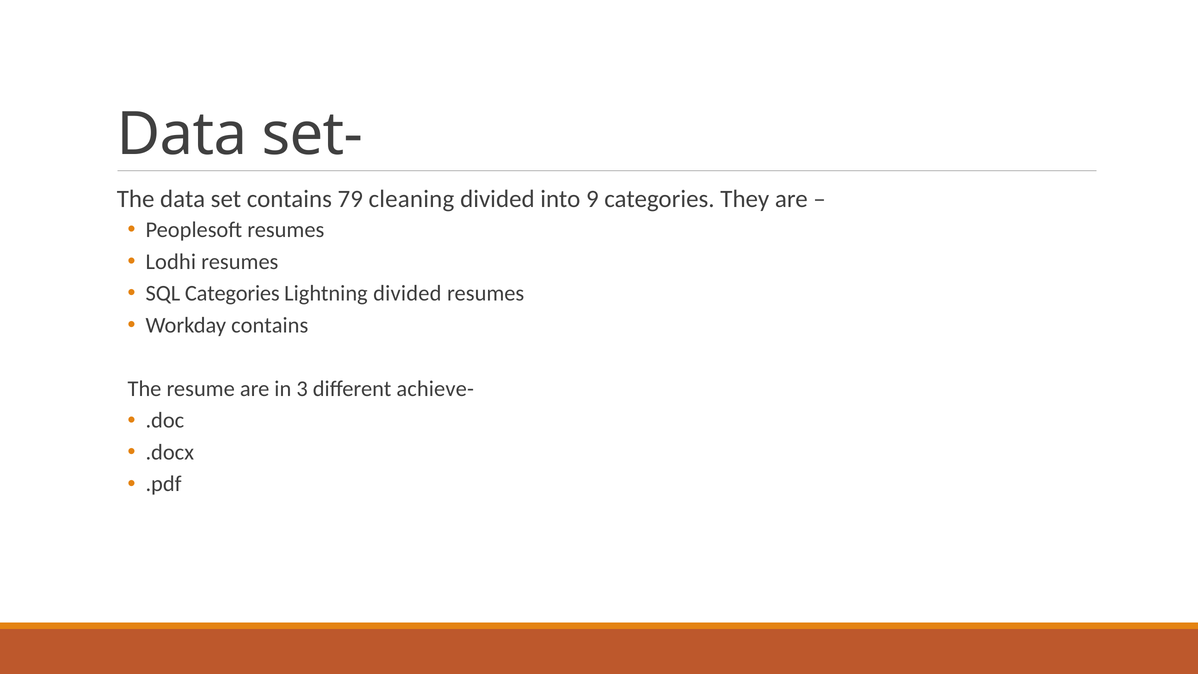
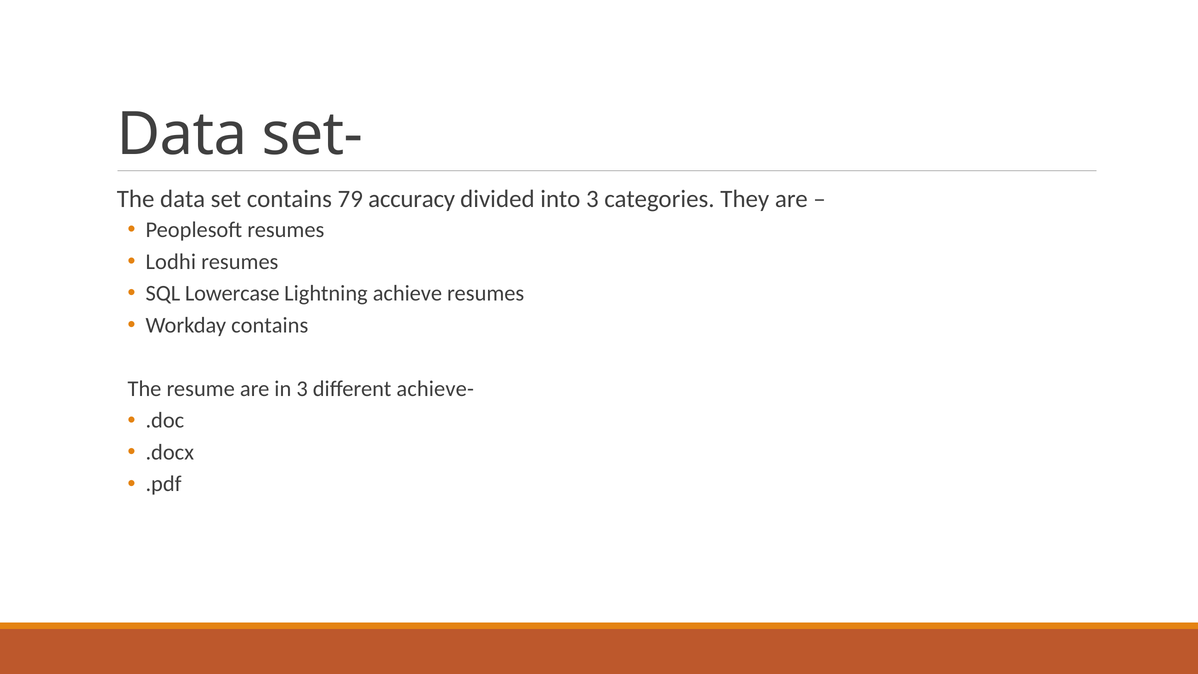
cleaning: cleaning -> accuracy (412, 199)
into 9: 9 -> 3 (592, 199)
SQL Categories: Categories -> Lowercase (232, 293)
Lightning divided: divided -> achieve (407, 293)
